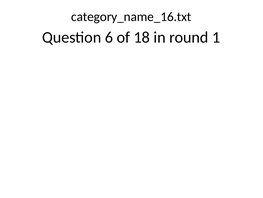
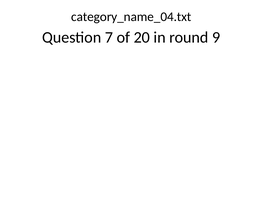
category_name_16.txt: category_name_16.txt -> category_name_04.txt (131, 17)
6: 6 -> 7 (109, 37)
18: 18 -> 20 (142, 37)
1: 1 -> 9 (216, 37)
